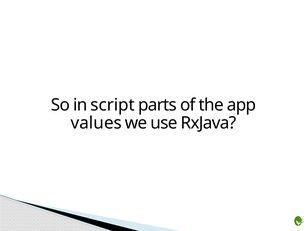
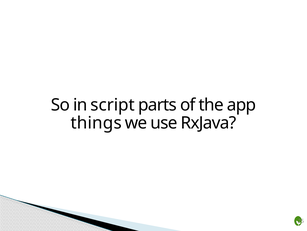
values: values -> things (96, 123)
